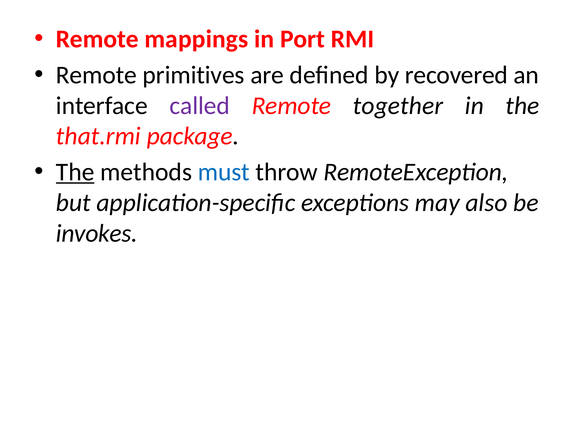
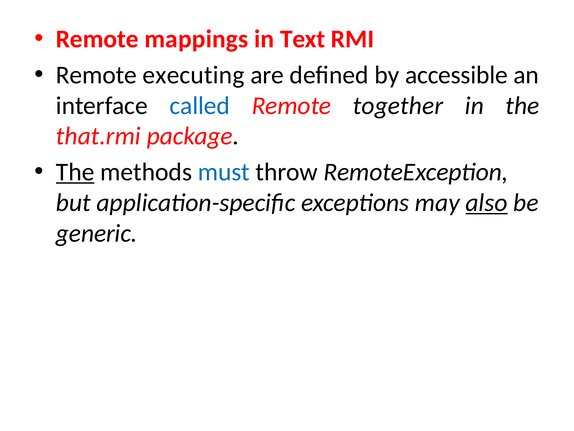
Port: Port -> Text (303, 39)
primitives: primitives -> executing (193, 75)
recovered: recovered -> accessible (456, 75)
called colour: purple -> blue (200, 105)
also underline: none -> present (487, 202)
invokes: invokes -> generic (97, 233)
